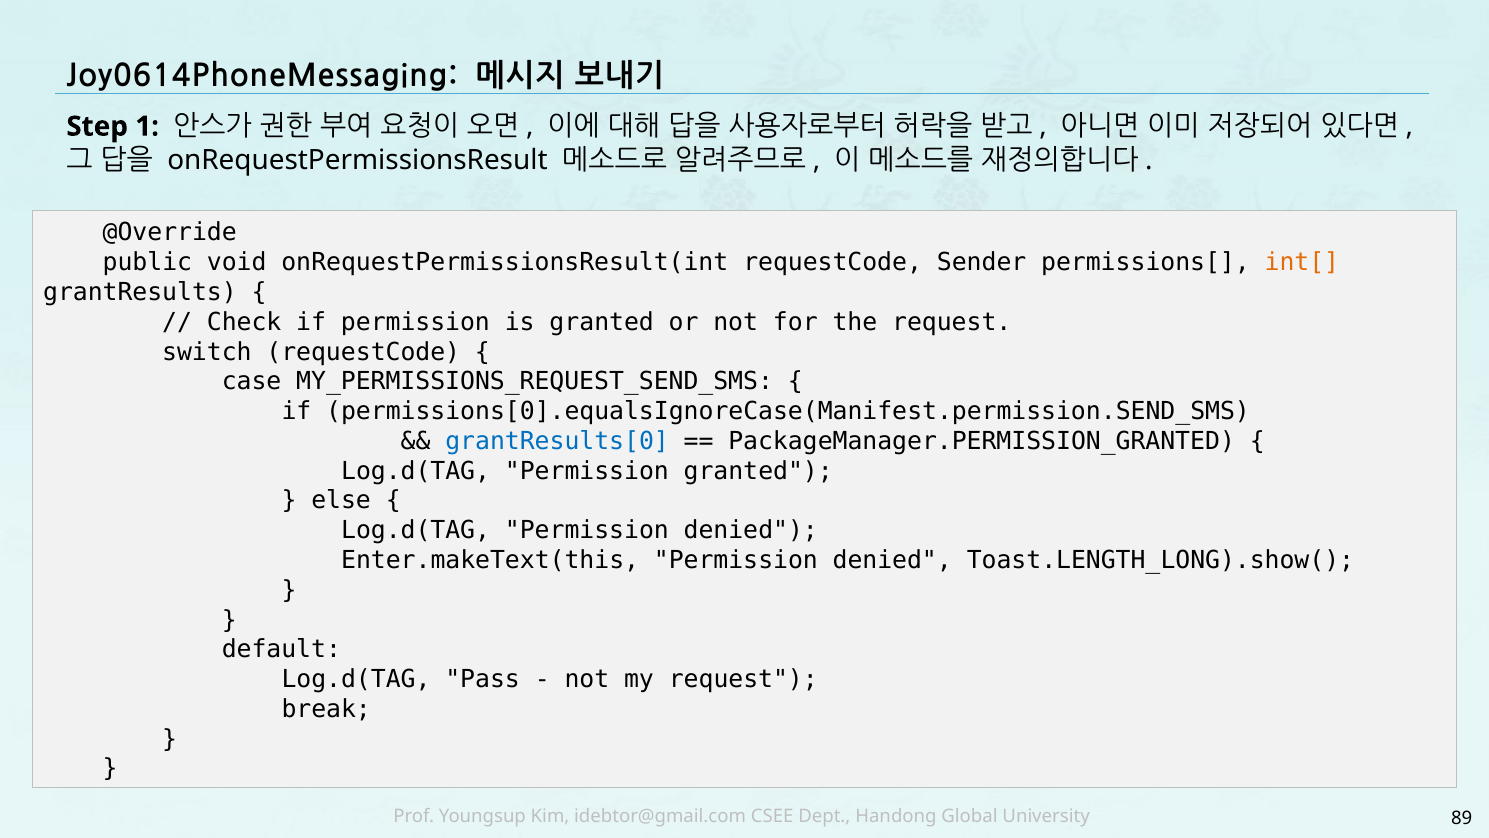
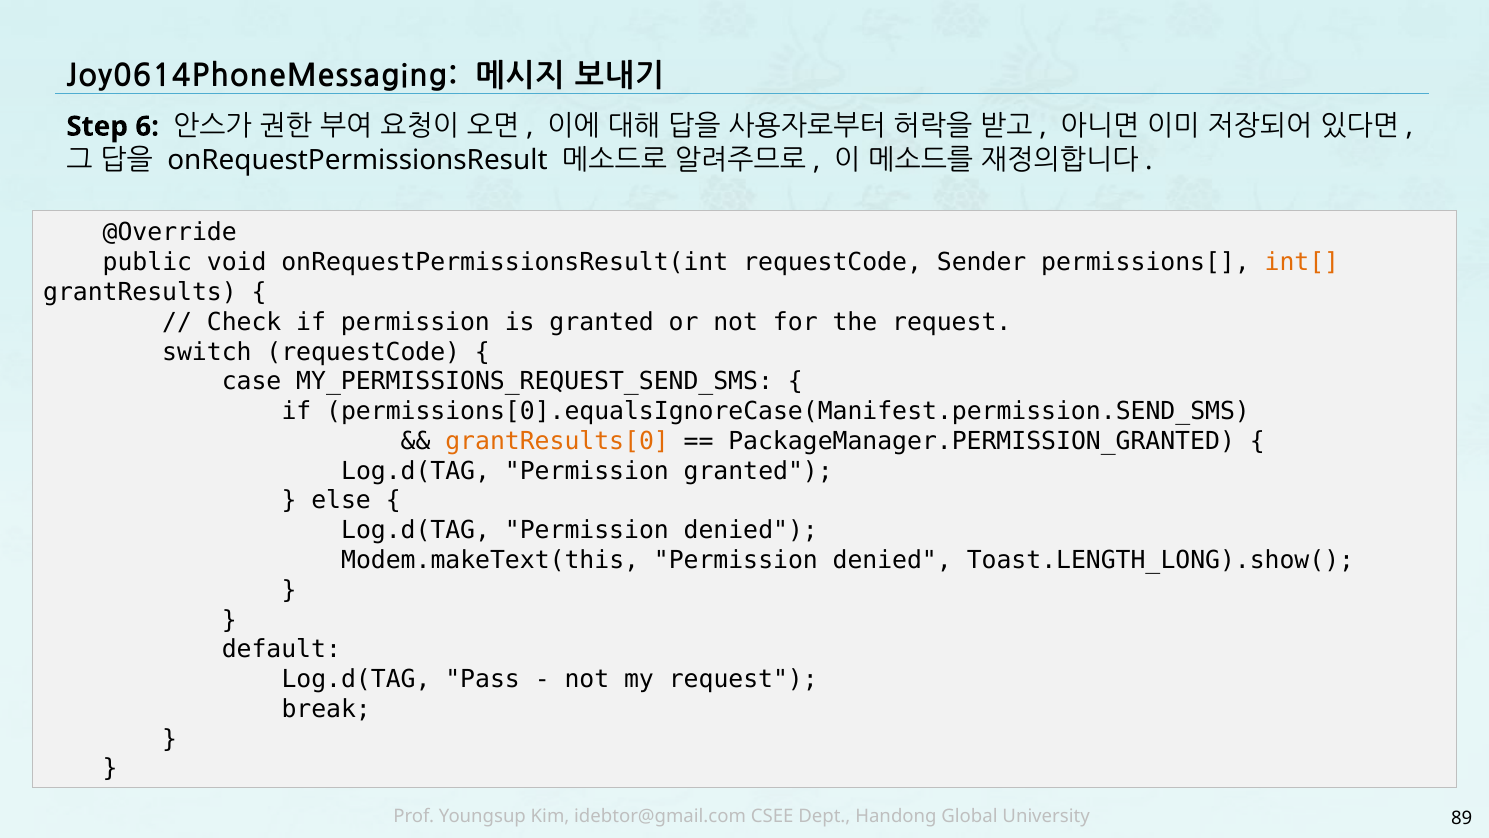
1: 1 -> 6 (147, 126)
grantResults[0 colour: blue -> orange (557, 441)
Enter.makeText(this: Enter.makeText(this -> Modem.makeText(this (490, 560)
